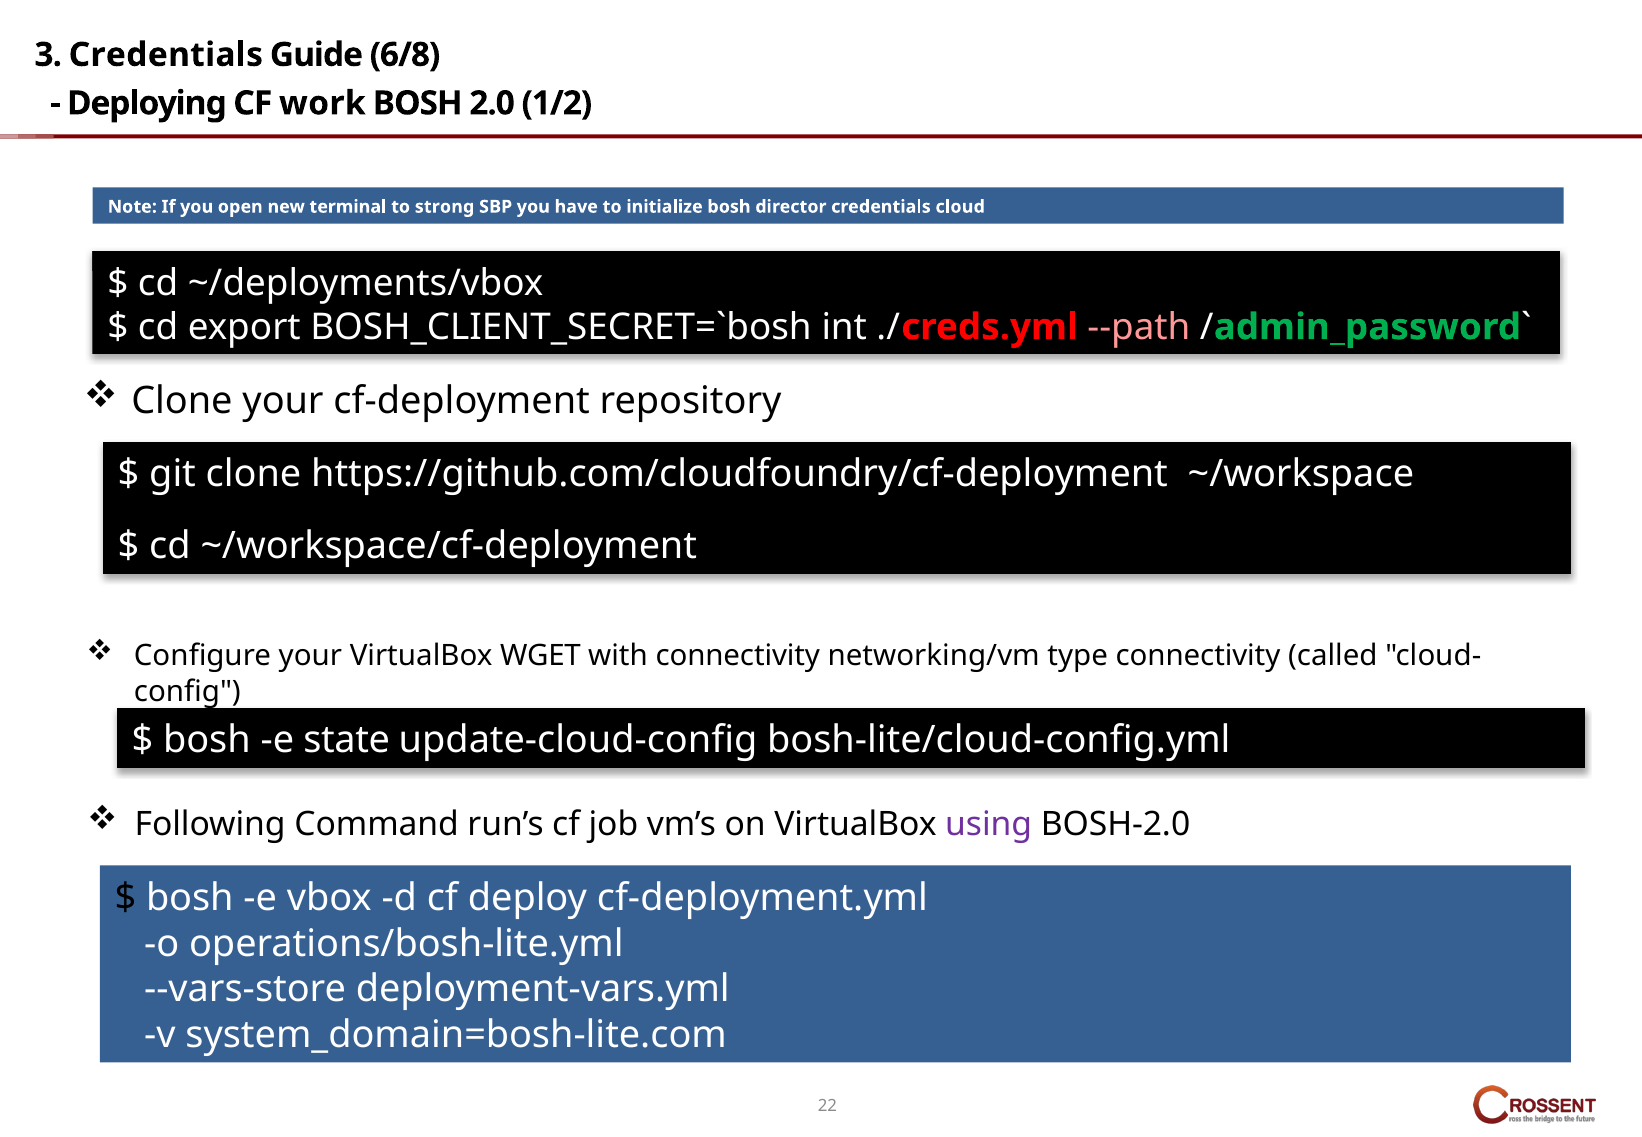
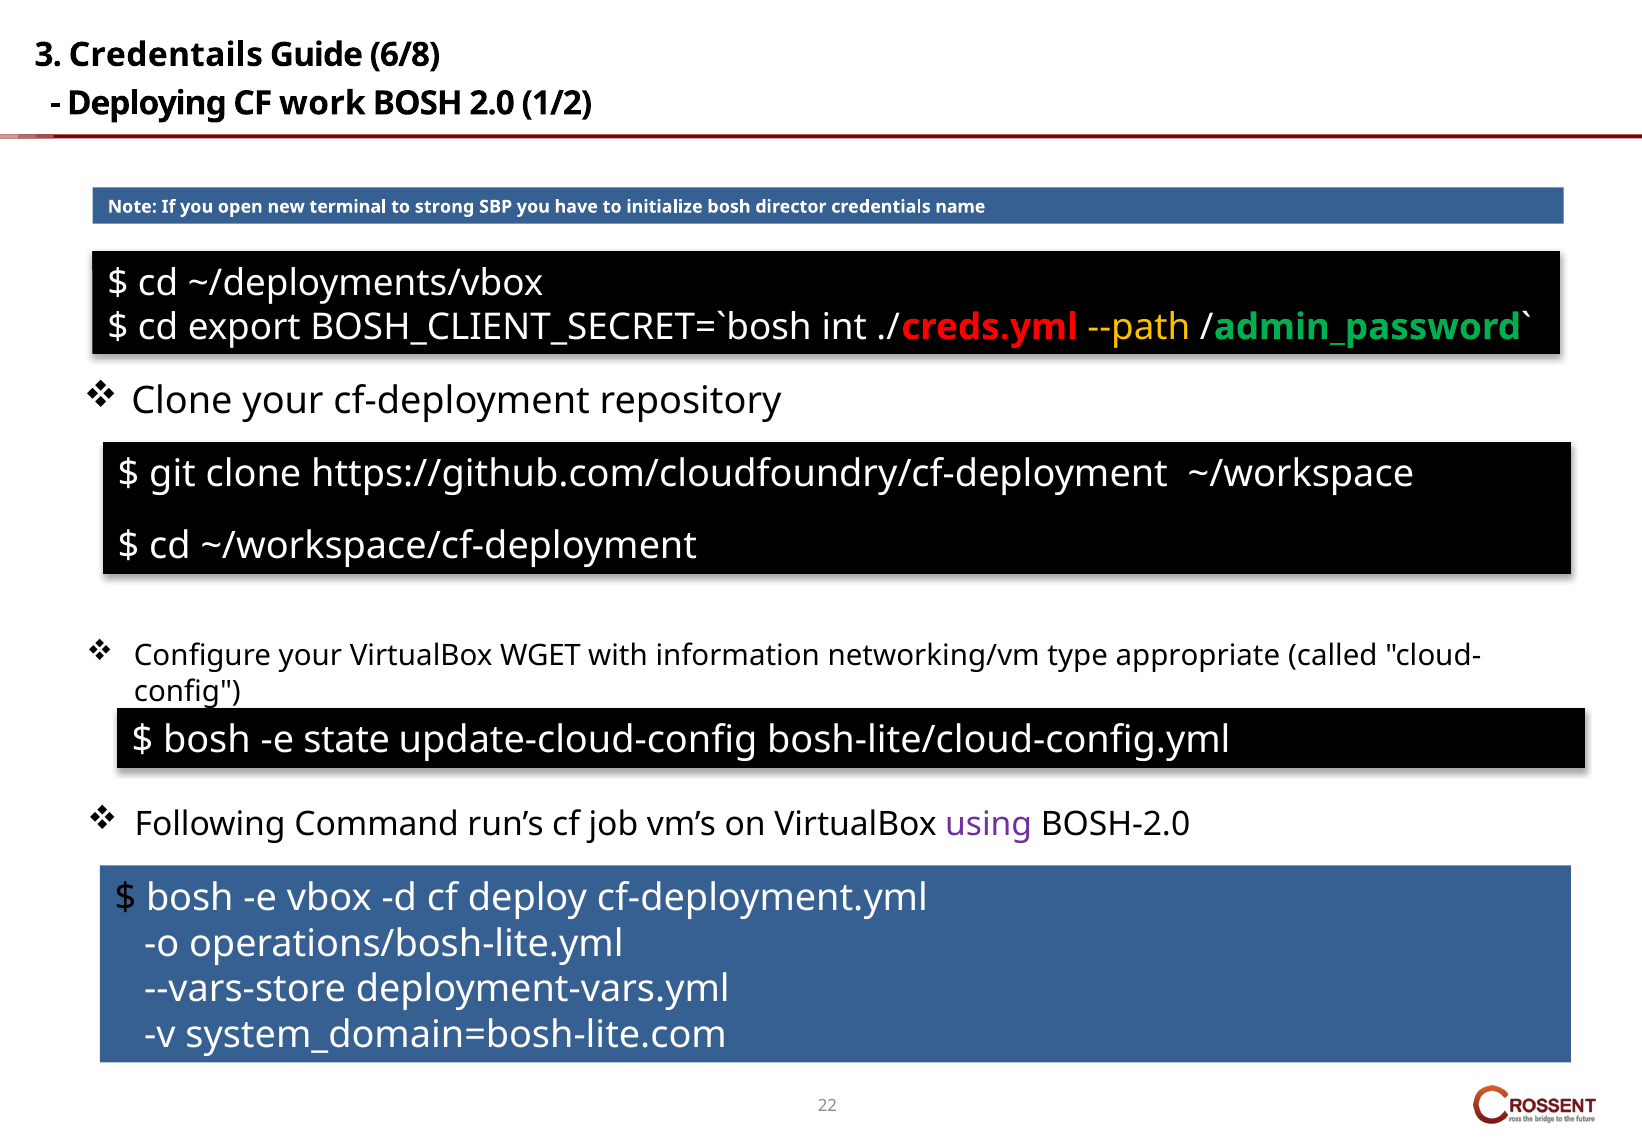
3 Credentials: Credentials -> Credentails (166, 55)
cloud: cloud -> name (960, 207)
--path colour: pink -> yellow (1139, 327)
with connectivity: connectivity -> information (738, 656)
type connectivity: connectivity -> appropriate (1198, 656)
